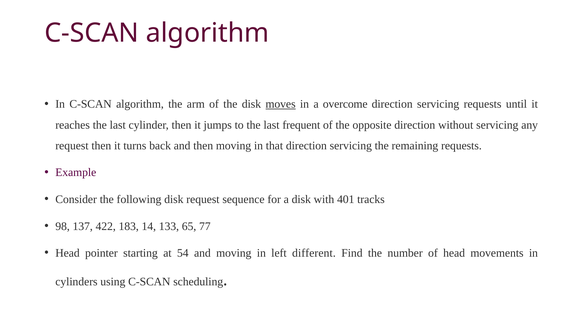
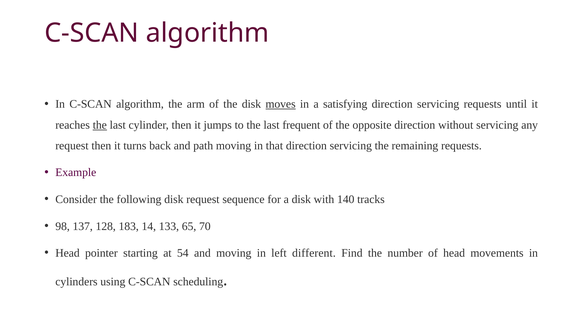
overcome: overcome -> satisfying (345, 104)
the underline: none -> present (100, 125)
and then: then -> path (203, 146)
401: 401 -> 140 (346, 199)
422: 422 -> 128 (106, 226)
77: 77 -> 70 (205, 226)
